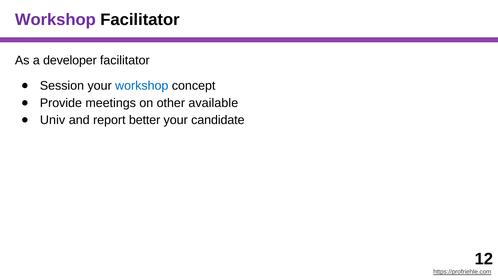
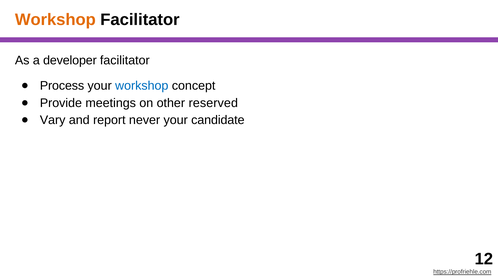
Workshop colour: purple -> orange (55, 20)
Session: Session -> Process (62, 86)
available: available -> reserved (213, 103)
Univ: Univ -> Vary (53, 120)
better: better -> never (145, 120)
